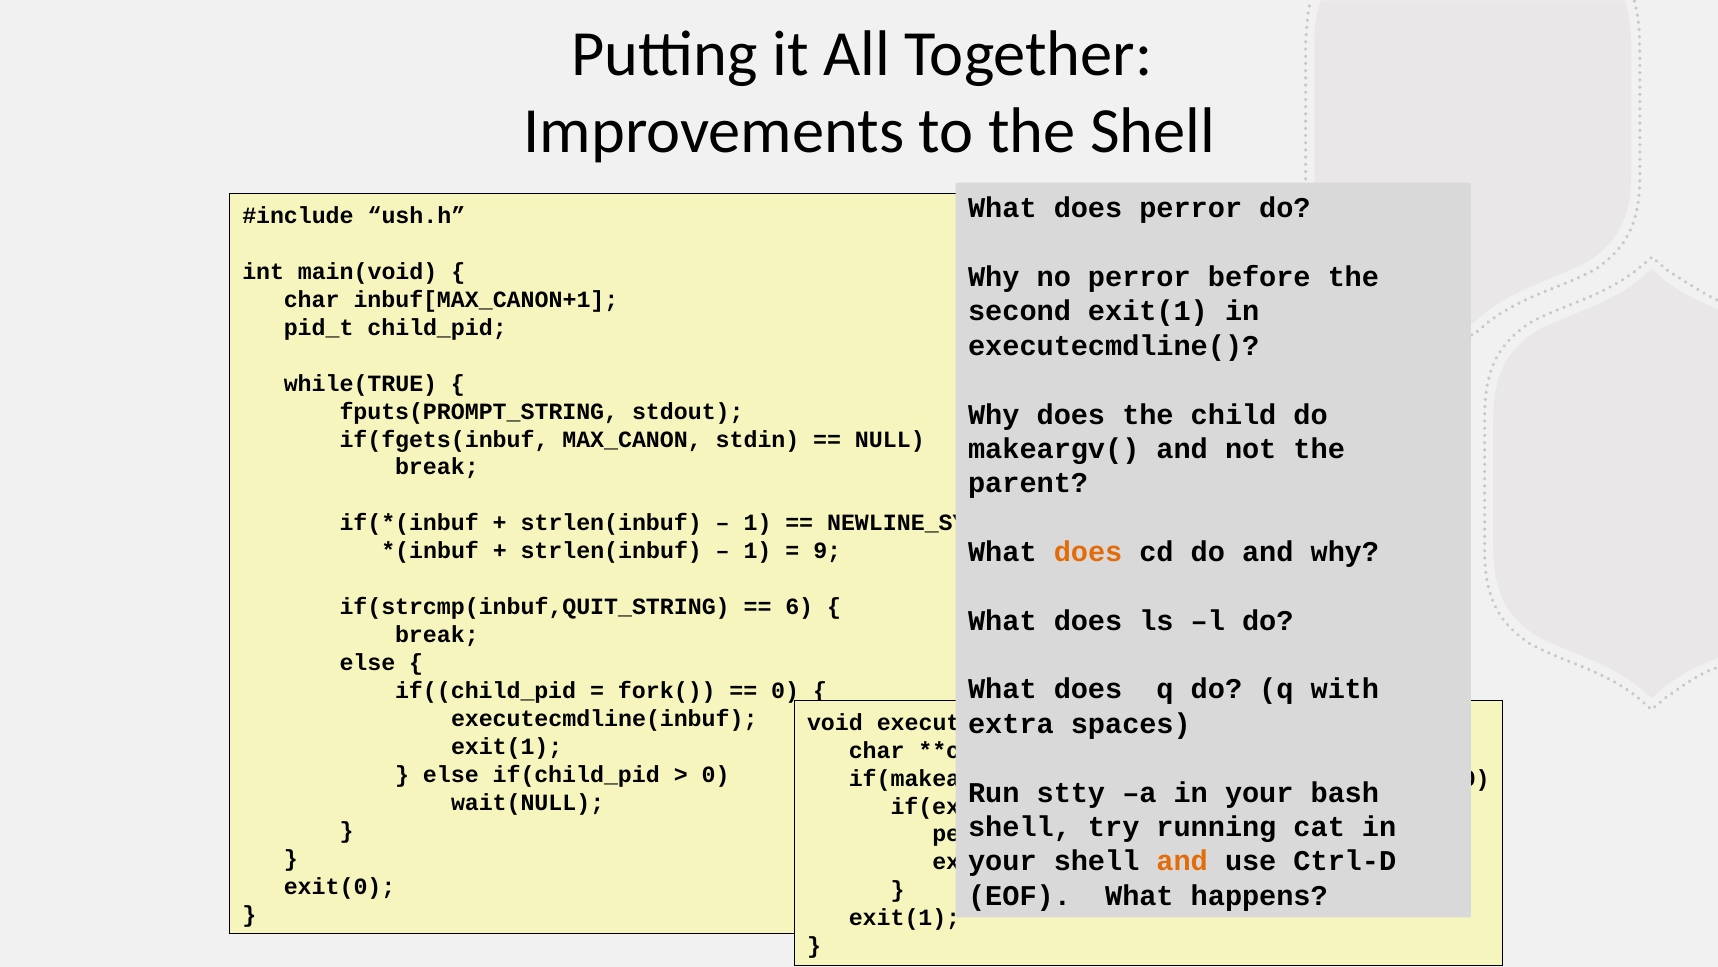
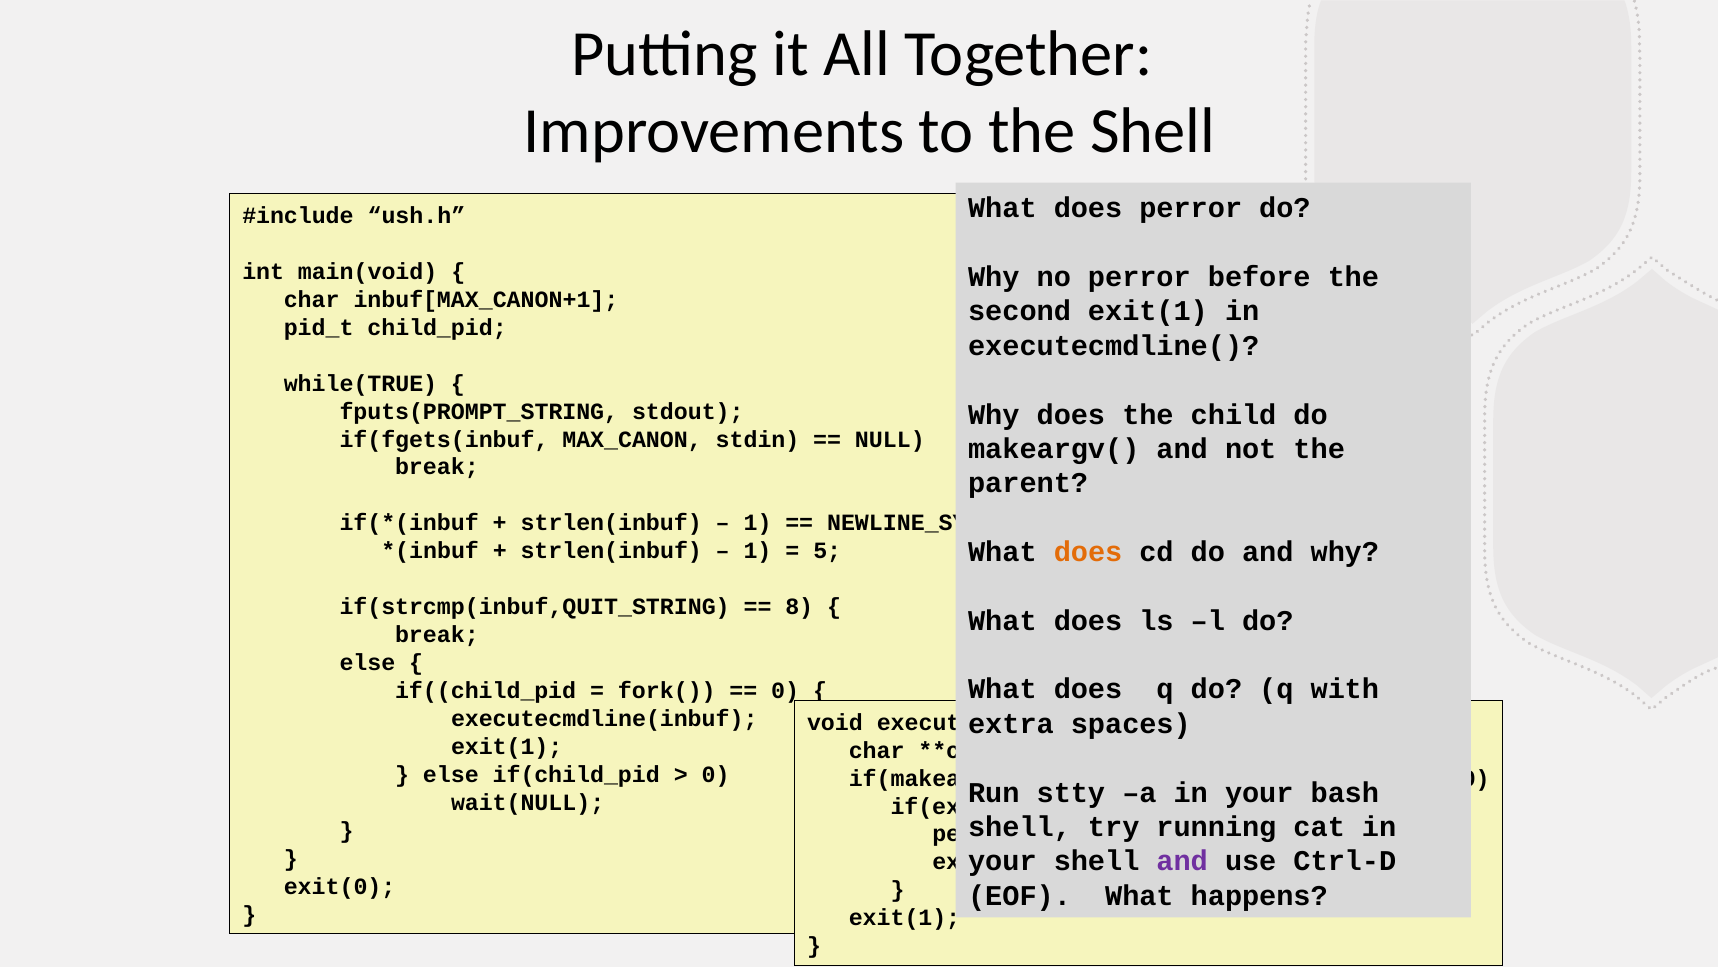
9: 9 -> 5 (827, 551)
6: 6 -> 8 (799, 607)
and colour: orange -> purple (1182, 861)
